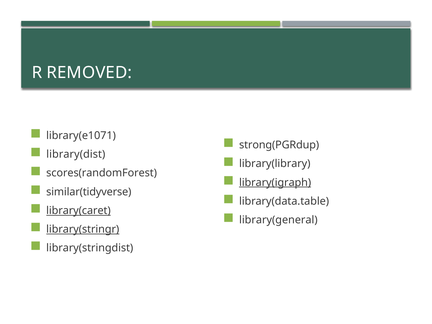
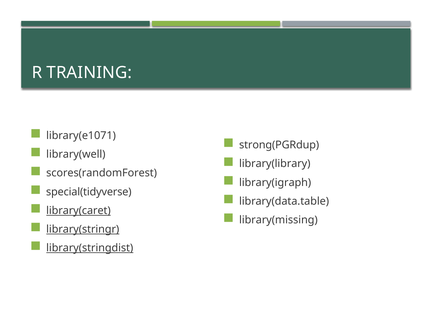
REMOVED: REMOVED -> TRAINING (89, 73)
library(dist: library(dist -> library(well (76, 154)
library(igraph underline: present -> none (275, 182)
similar(tidyverse: similar(tidyverse -> special(tidyverse (89, 192)
library(general: library(general -> library(missing (278, 220)
library(stringdist underline: none -> present (90, 248)
